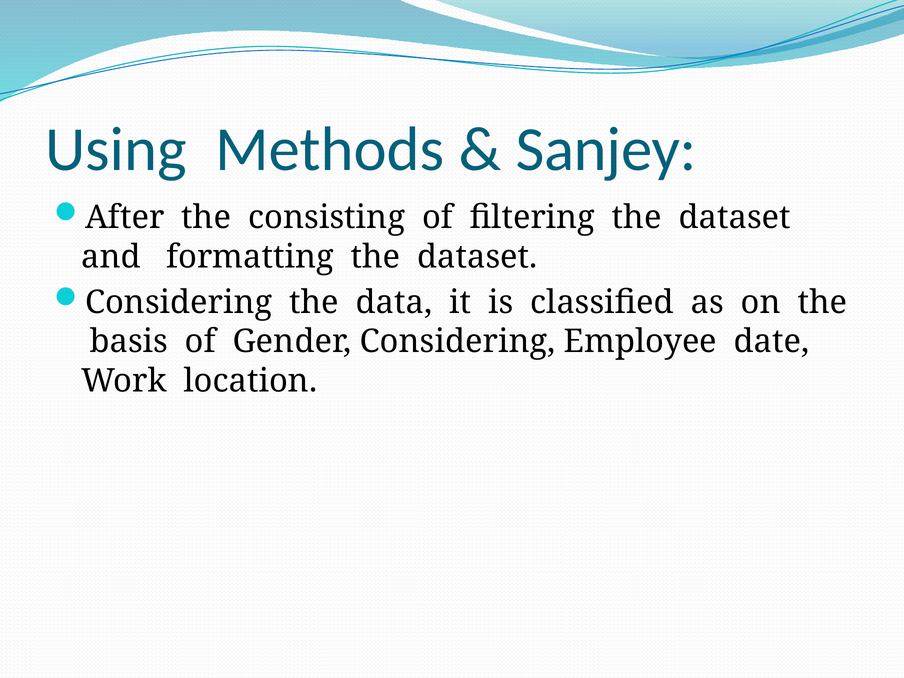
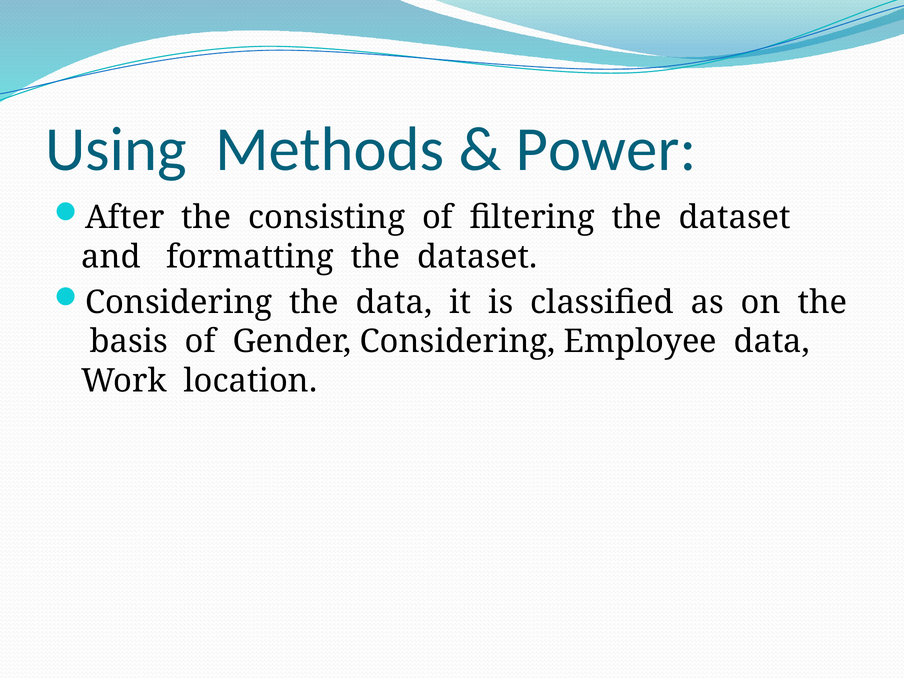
Sanjey: Sanjey -> Power (606, 149)
Employee date: date -> data (772, 342)
